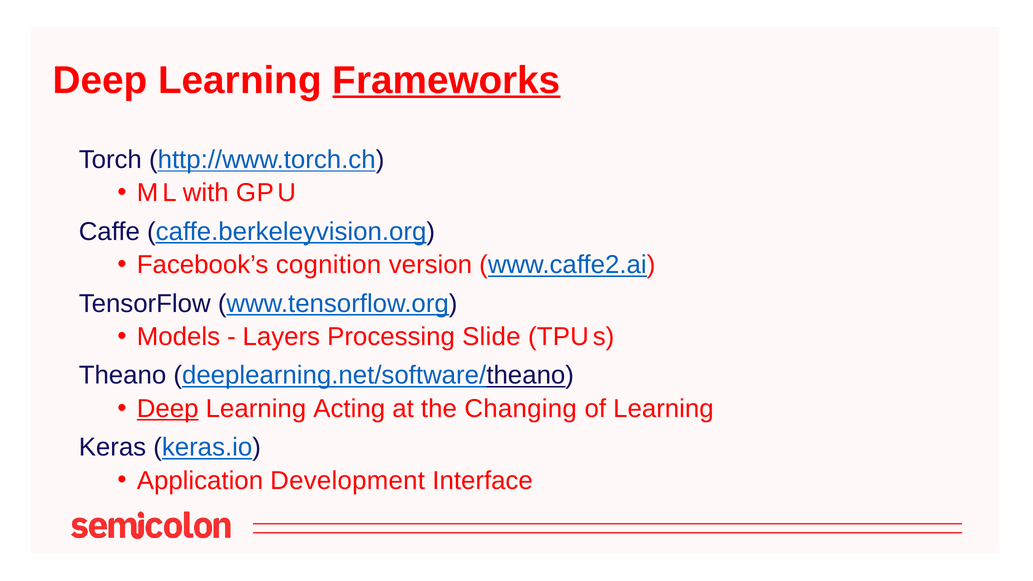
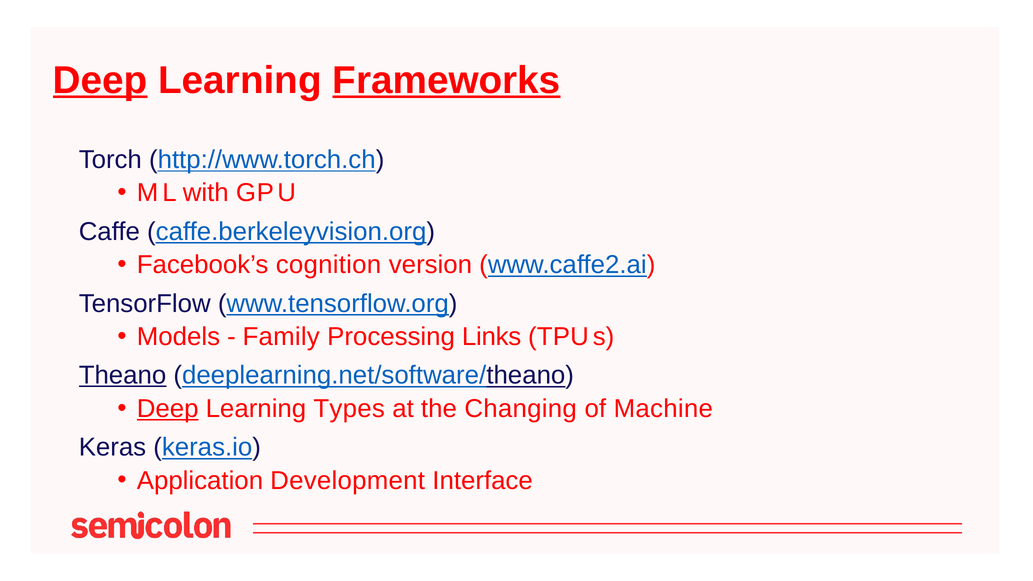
Deep underline: none -> present (100, 80)
Layers: Layers -> Family (281, 337)
Slide: Slide -> Links (492, 337)
Theano underline: none -> present (123, 375)
Acting: Acting -> Types (349, 409)
of Learning: Learning -> Machine (663, 409)
